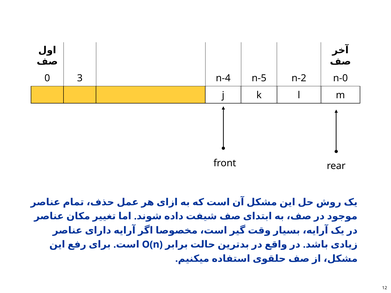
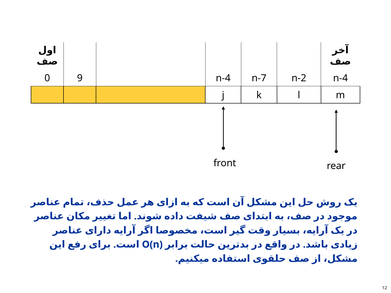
3: 3 -> 9 (80, 78)
n-5: n-5 -> n-7 (259, 78)
n-2 n-0: n-0 -> n-4 (340, 78)
